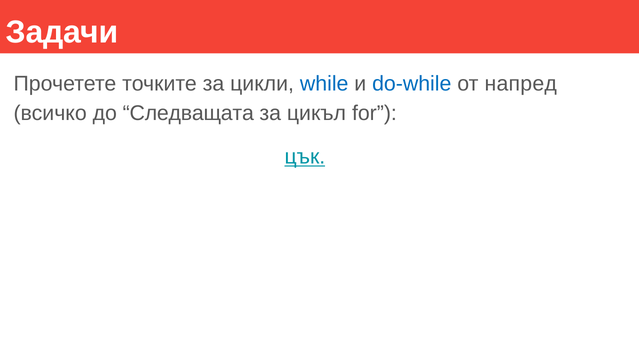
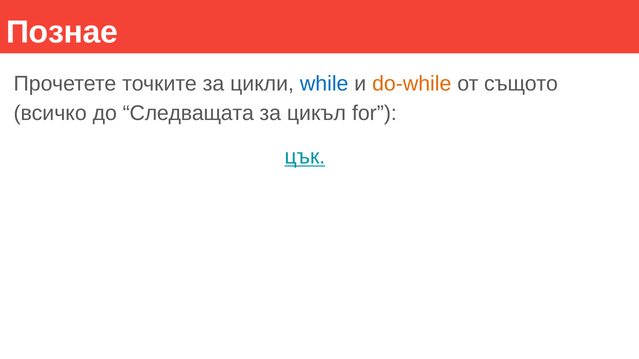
Задачи: Задачи -> Познае (62, 32)
do-while colour: blue -> orange (412, 84)
напред: напред -> същото (521, 84)
